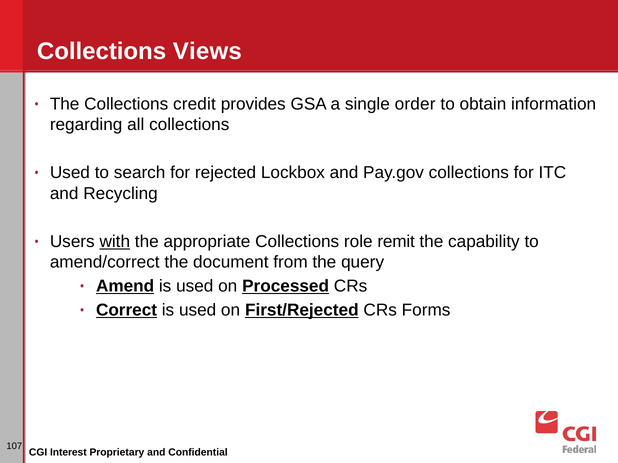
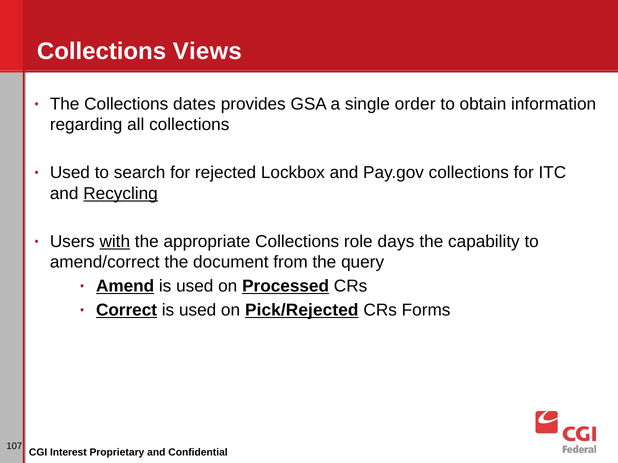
credit: credit -> dates (194, 104)
Recycling underline: none -> present (121, 194)
remit: remit -> days (396, 242)
First/Rejected: First/Rejected -> Pick/Rejected (302, 310)
